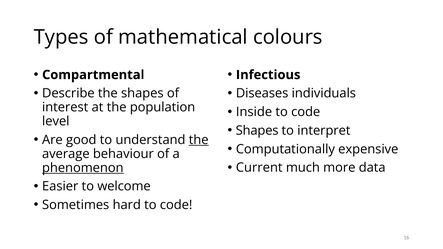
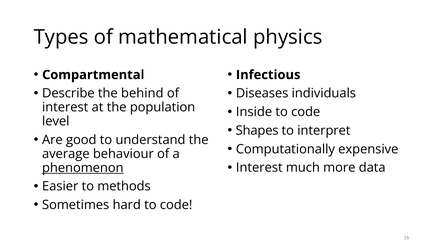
colours: colours -> physics (288, 37)
the shapes: shapes -> behind (142, 93)
the underline: present -> none (199, 140)
Current: Current -> Interest (259, 168)
welcome: welcome -> methods (124, 186)
